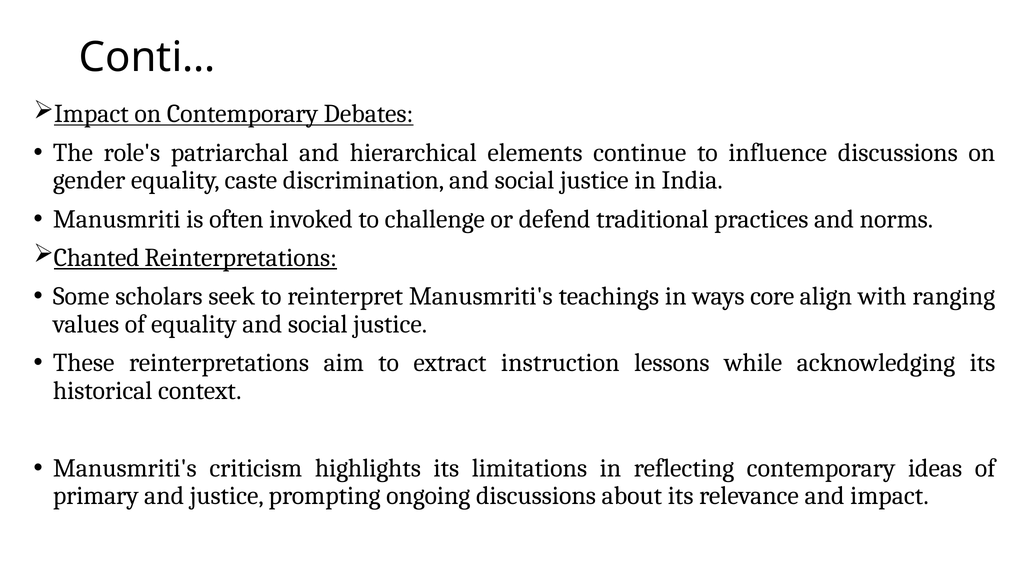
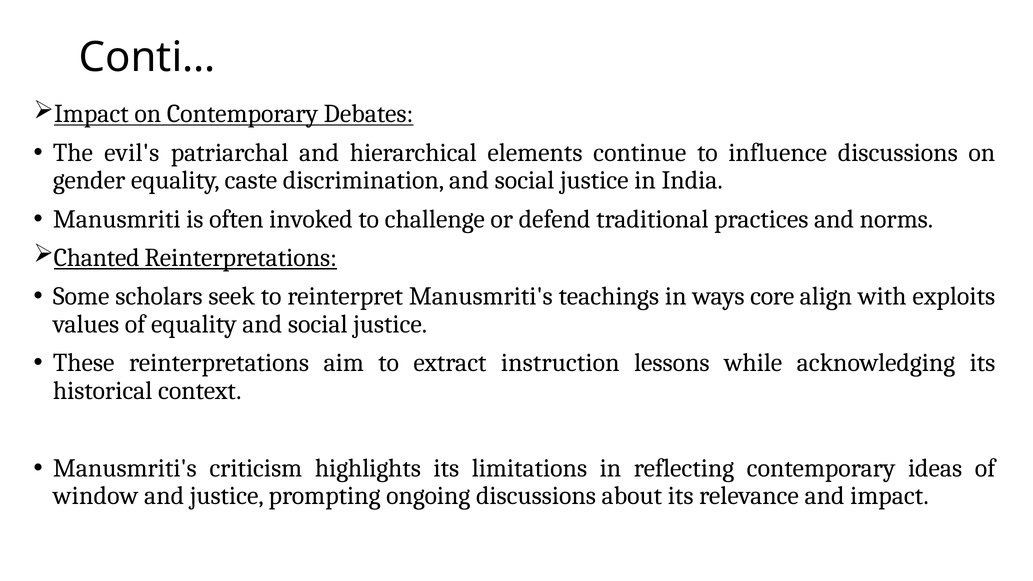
role's: role's -> evil's (132, 153)
ranging: ranging -> exploits (954, 296)
primary: primary -> window (96, 496)
